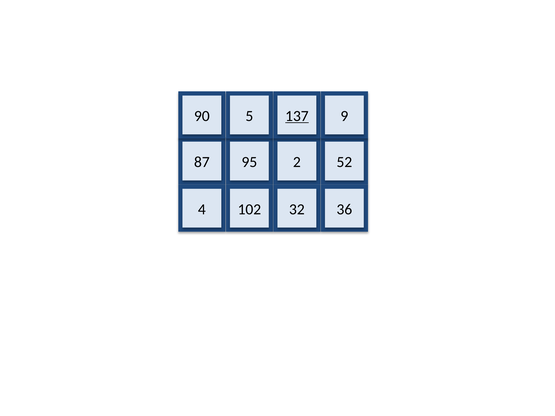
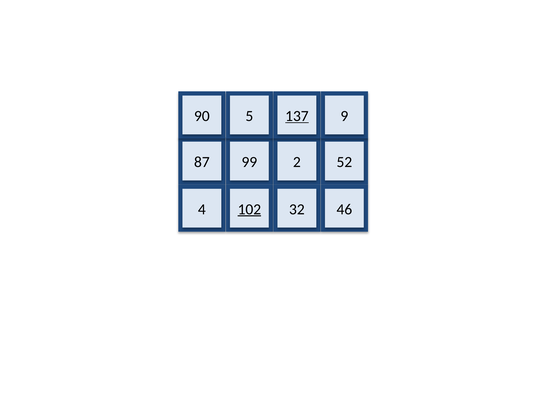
95: 95 -> 99 (249, 162)
102 underline: none -> present (249, 209)
36: 36 -> 46 (344, 209)
